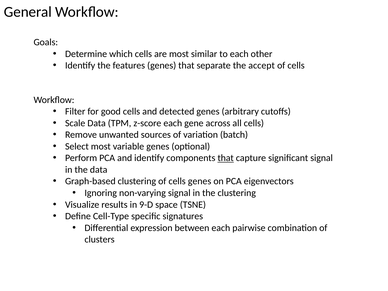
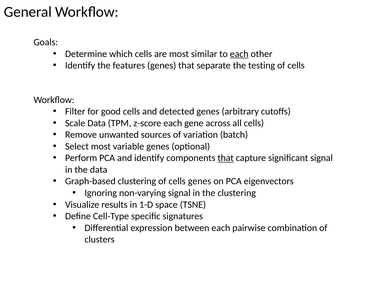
each underline: none -> present (239, 54)
accept: accept -> testing (262, 66)
9-D: 9-D -> 1-D (146, 205)
